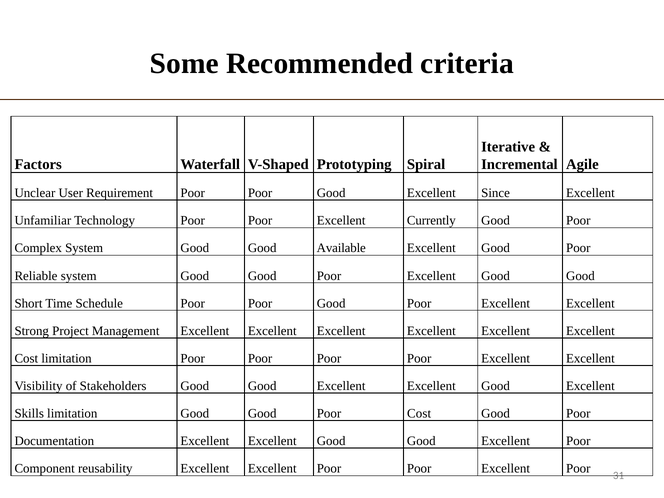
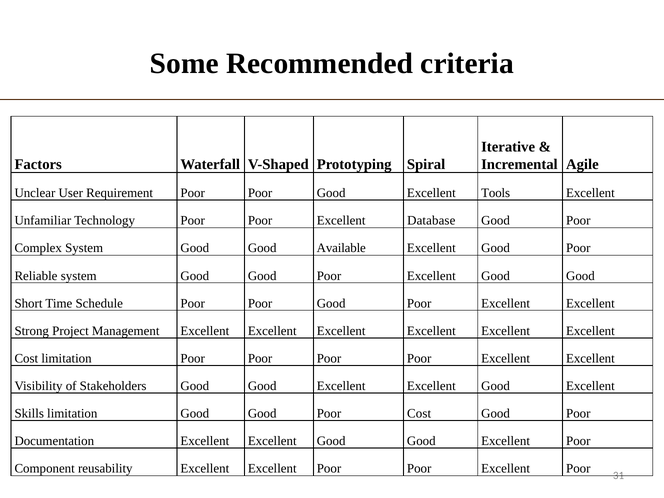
Since: Since -> Tools (496, 193)
Currently: Currently -> Database (431, 221)
